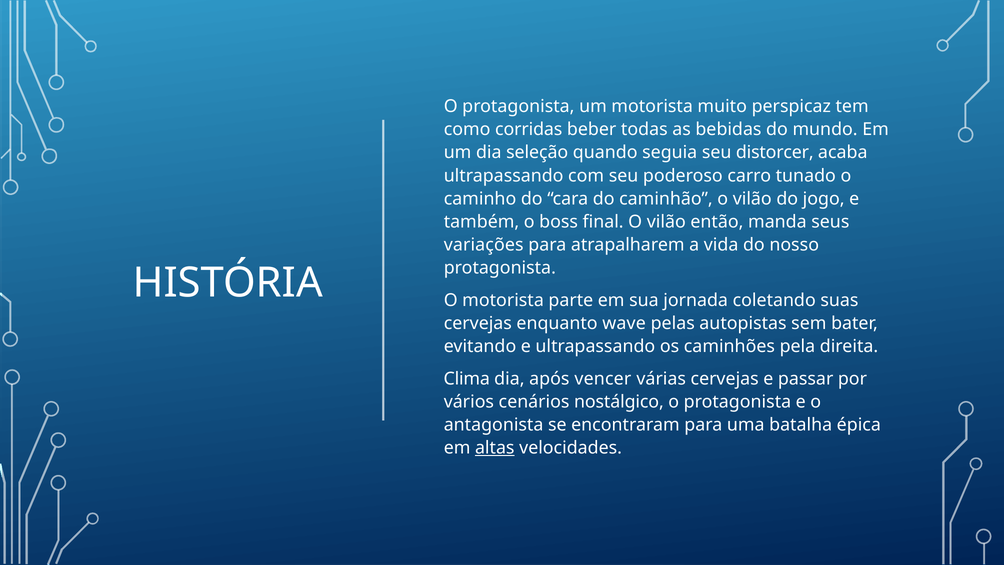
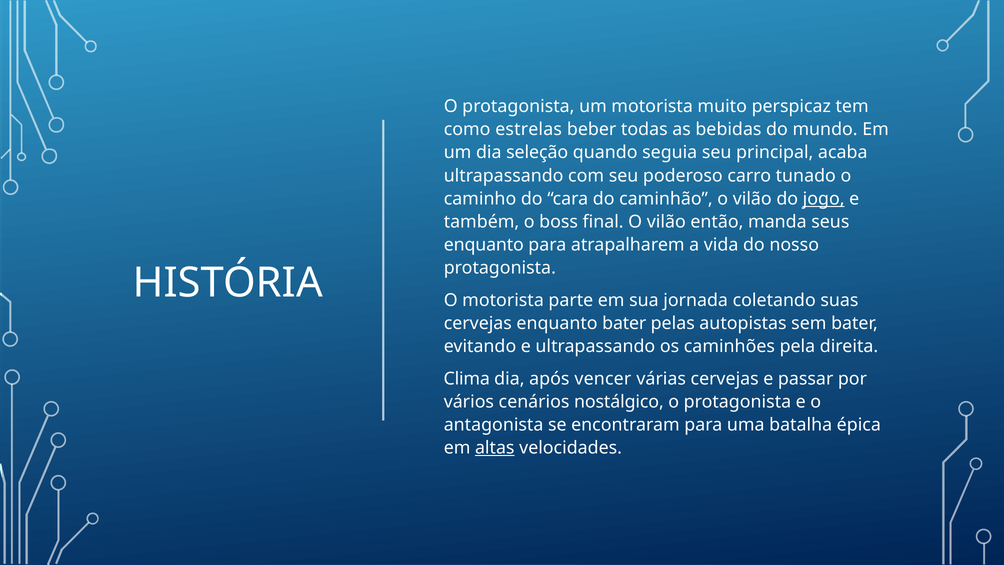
corridas: corridas -> estrelas (529, 130)
distorcer: distorcer -> principal (775, 153)
jogo underline: none -> present (824, 199)
variações: variações -> enquanto (484, 245)
enquanto wave: wave -> bater (624, 323)
